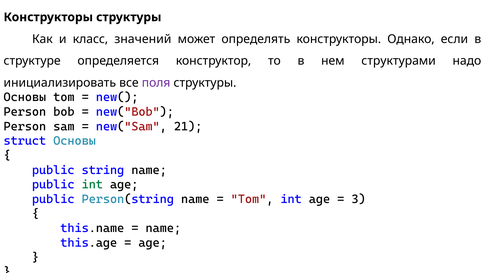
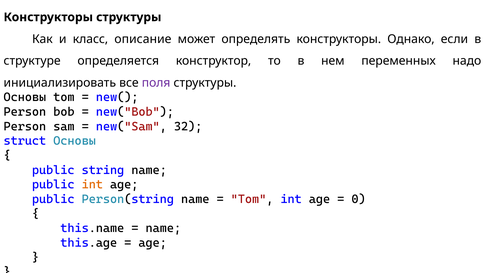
значений: значений -> описание (143, 39)
структурами: структурами -> переменных (399, 61)
21: 21 -> 32 (188, 126)
int colour: green -> orange (92, 185)
3: 3 -> 0 (359, 199)
